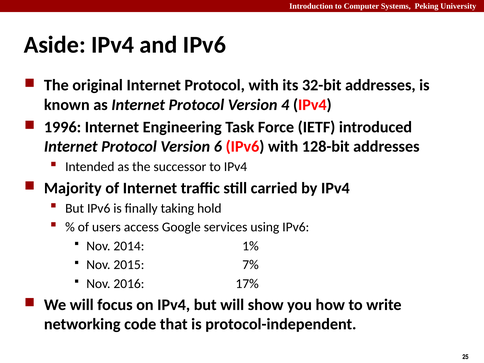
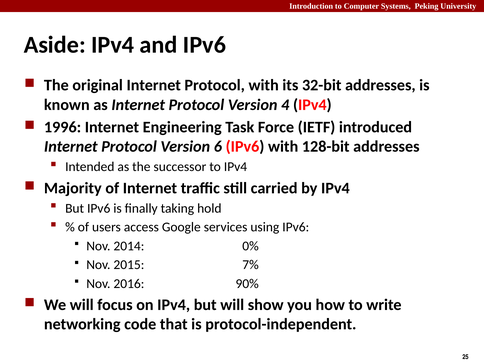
1%: 1% -> 0% (251, 246)
17%: 17% -> 90% (247, 284)
